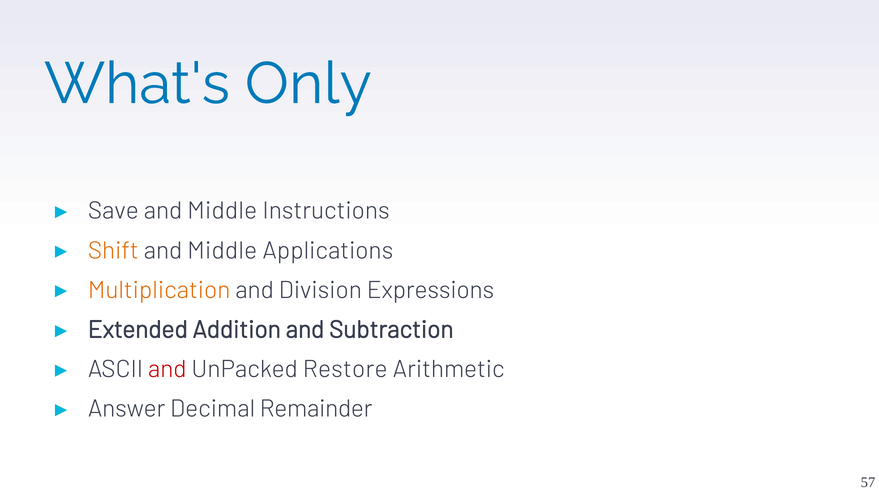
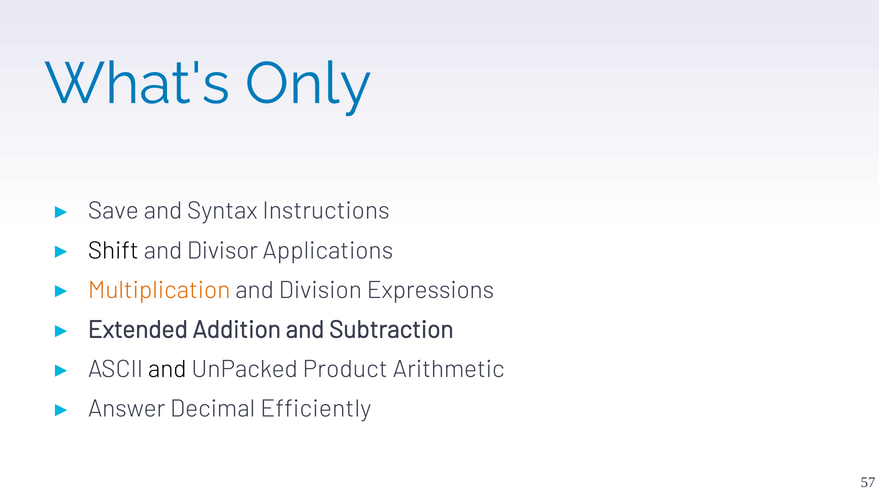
Middle: Middle -> Syntax (222, 211)
Shift colour: orange -> black (113, 251)
Middle: Middle -> Divisor (222, 251)
and colour: red -> black (167, 369)
Restore: Restore -> Product (345, 369)
Remainder: Remainder -> Efficiently (316, 409)
